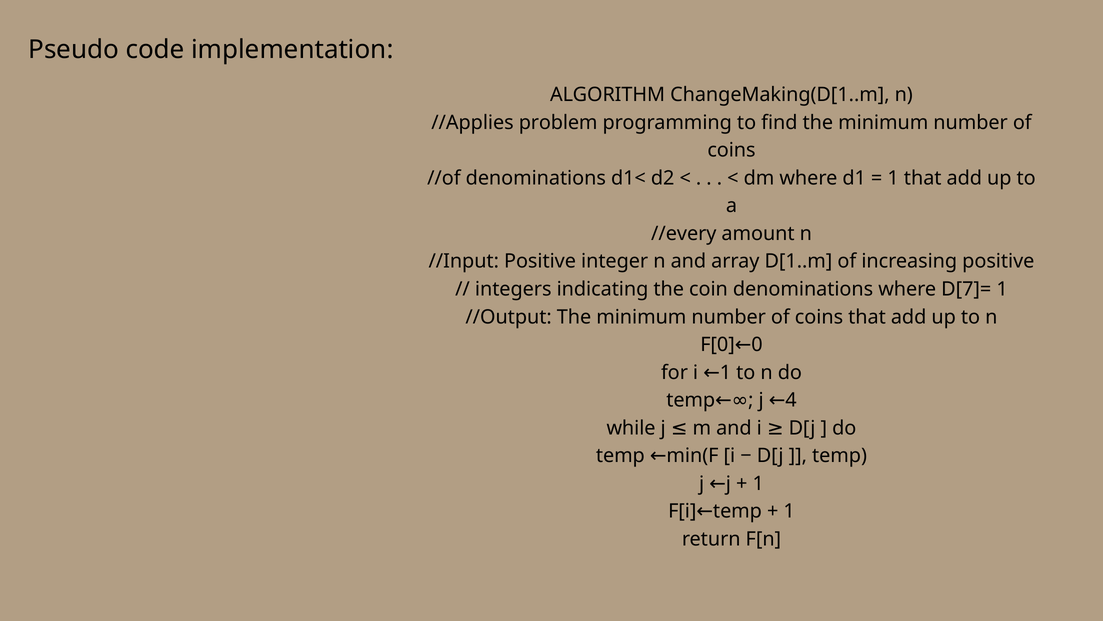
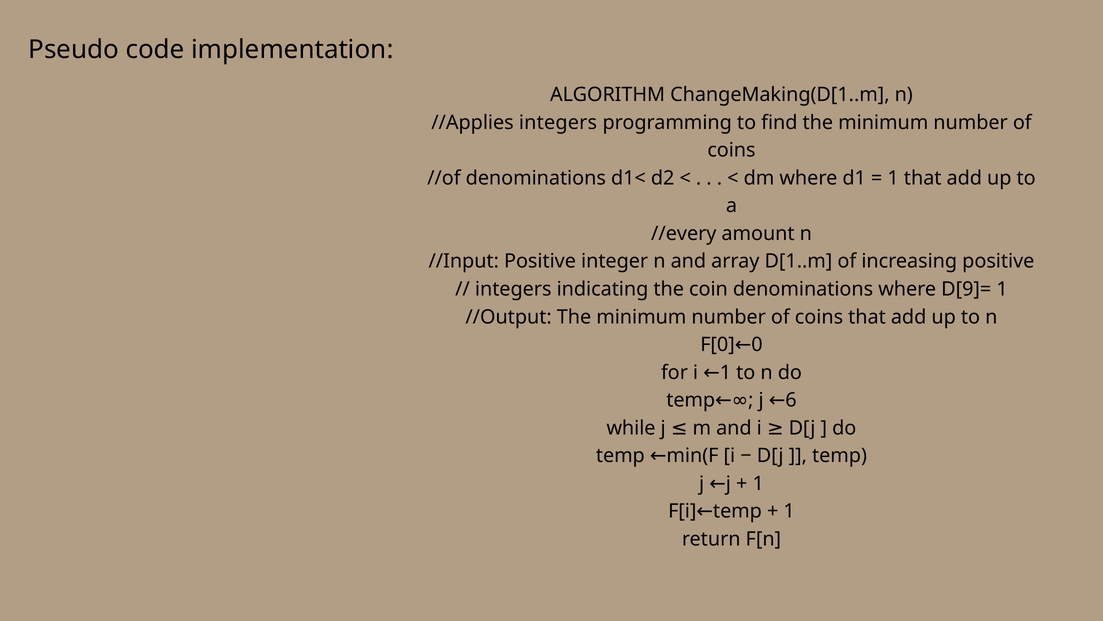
//Applies problem: problem -> integers (558, 122)
D[7]=: D[7]= -> D[9]= (966, 289)
4: 4 -> 6 (791, 400)
